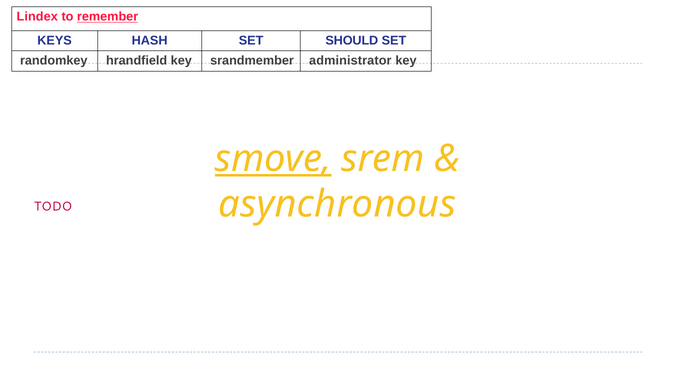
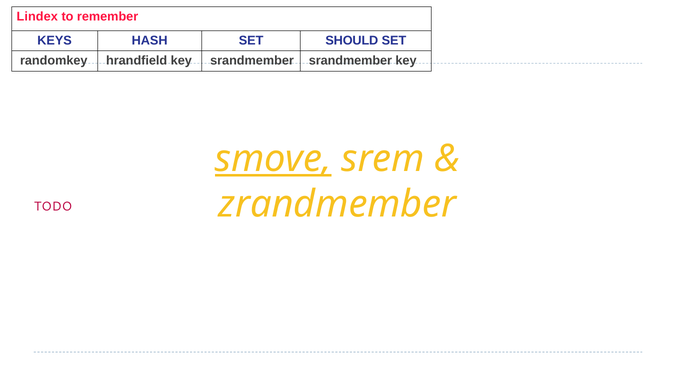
remember underline: present -> none (108, 17)
srandmember administrator: administrator -> srandmember (350, 61)
asynchronous: asynchronous -> zrandmember (337, 205)
